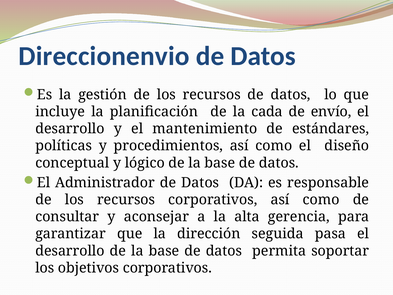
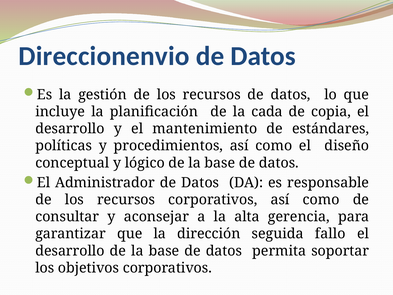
envío: envío -> copia (331, 112)
pasa: pasa -> fallo (330, 234)
